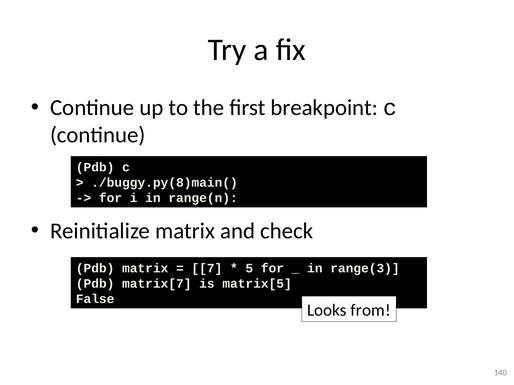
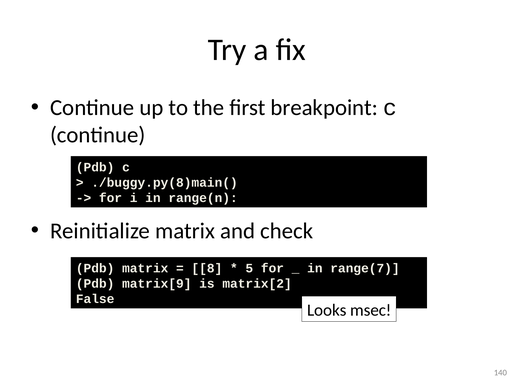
7: 7 -> 8 (207, 269)
range(3: range(3 -> range(7 (365, 269)
matrix[7: matrix[7 -> matrix[9 (157, 284)
matrix[5: matrix[5 -> matrix[2 (257, 284)
from: from -> msec (371, 310)
